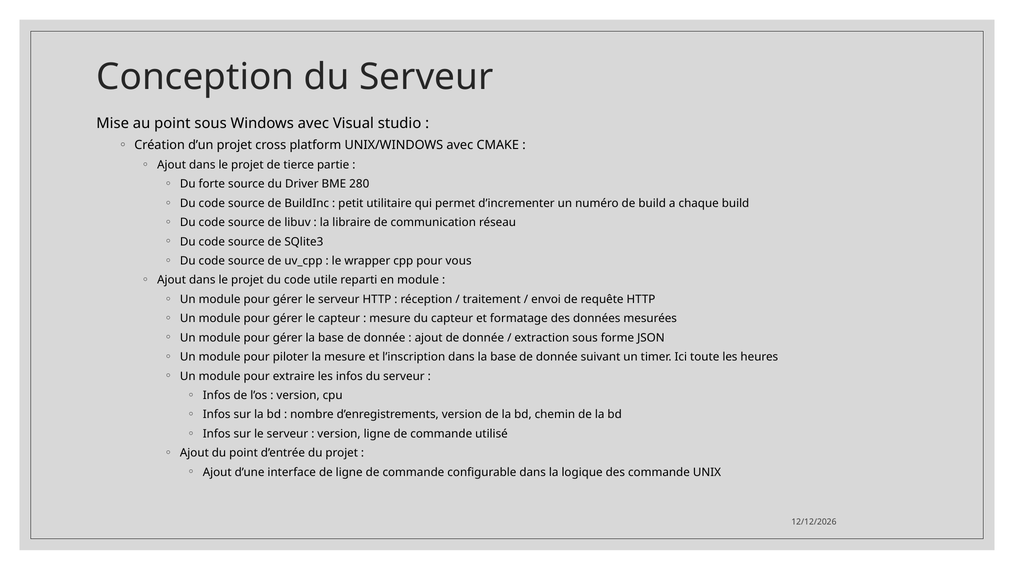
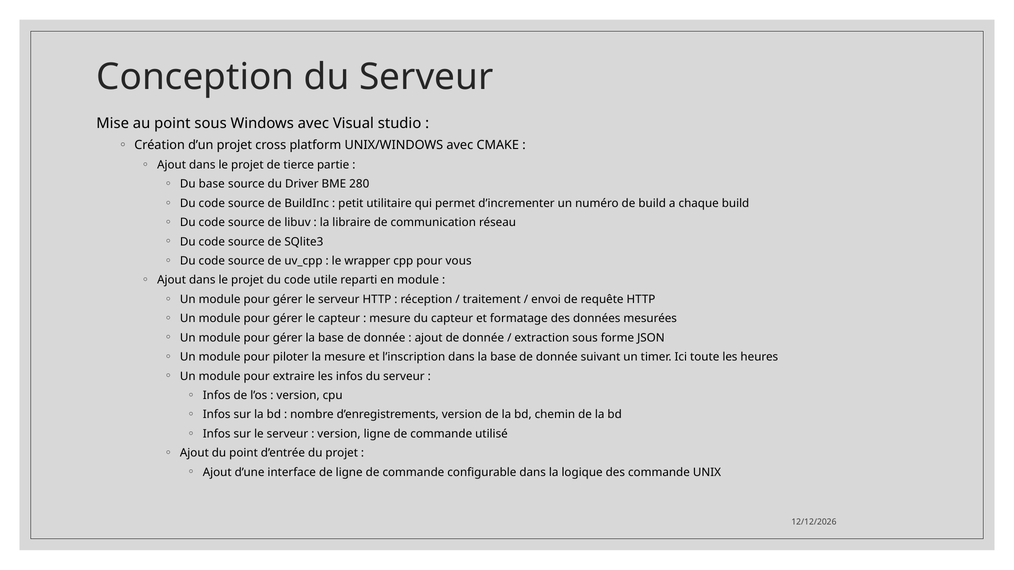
Du forte: forte -> base (212, 184)
